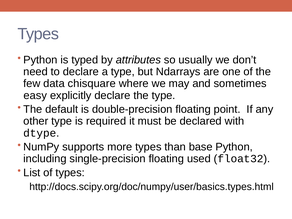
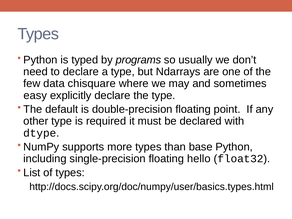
attributes: attributes -> programs (138, 60)
used: used -> hello (199, 159)
